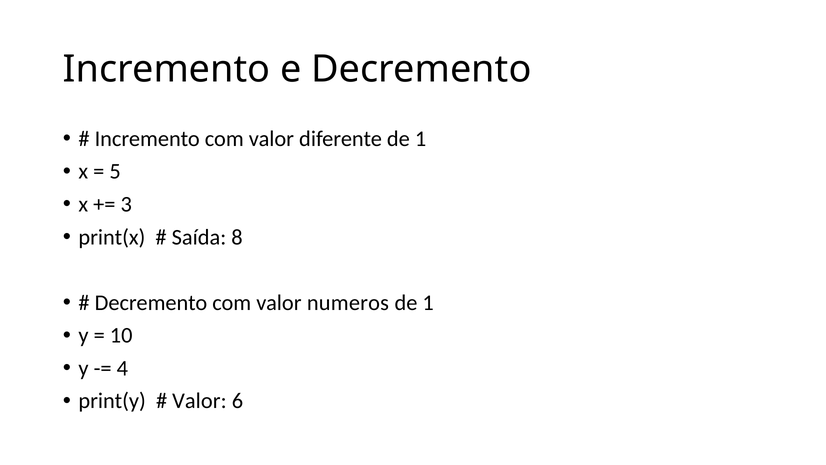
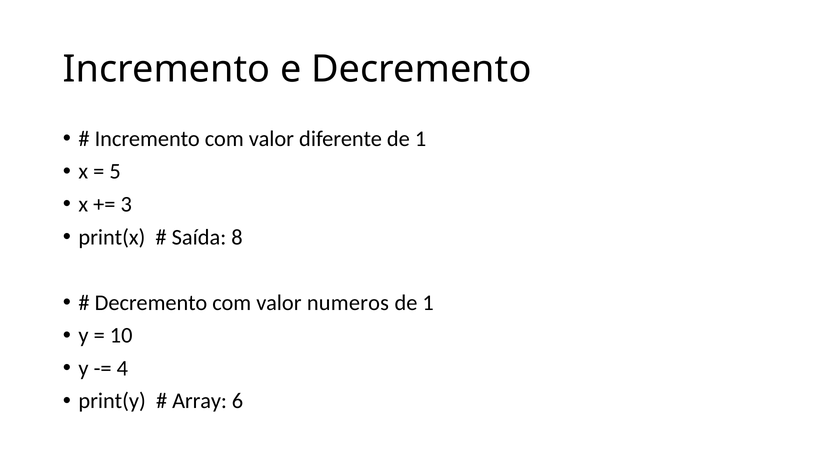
Valor: Valor -> Array (200, 401)
